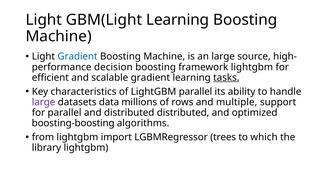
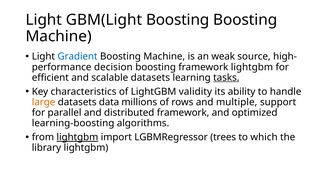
GBM(Light Learning: Learning -> Boosting (178, 20)
an large: large -> weak (223, 57)
scalable gradient: gradient -> datasets (150, 78)
LightGBM parallel: parallel -> validity (195, 92)
large colour: purple -> orange (44, 102)
distributed distributed: distributed -> framework (183, 113)
boosting-boosting: boosting-boosting -> learning-boosting (73, 123)
lightgbm underline: none -> present (77, 138)
